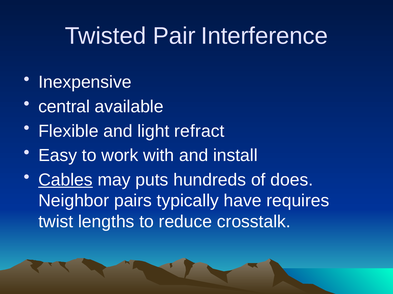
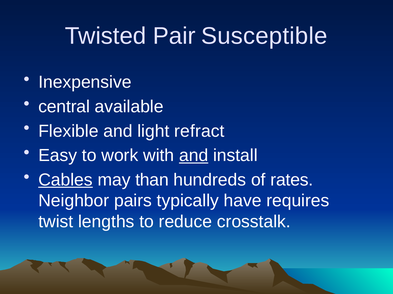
Interference: Interference -> Susceptible (264, 36)
and underline: none -> present (194, 156)
puts: puts -> than (152, 180)
does: does -> rates (292, 180)
